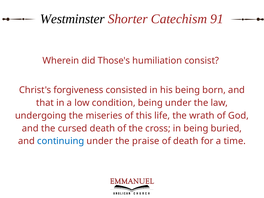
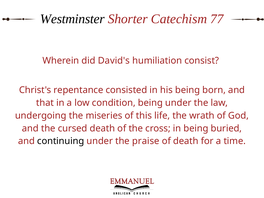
91: 91 -> 77 (217, 19)
Those's: Those's -> David's (114, 61)
forgiveness: forgiveness -> repentance (78, 90)
continuing colour: blue -> black (61, 141)
